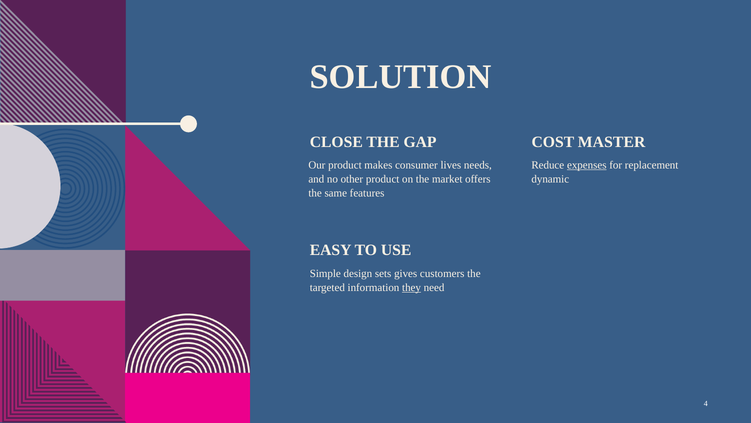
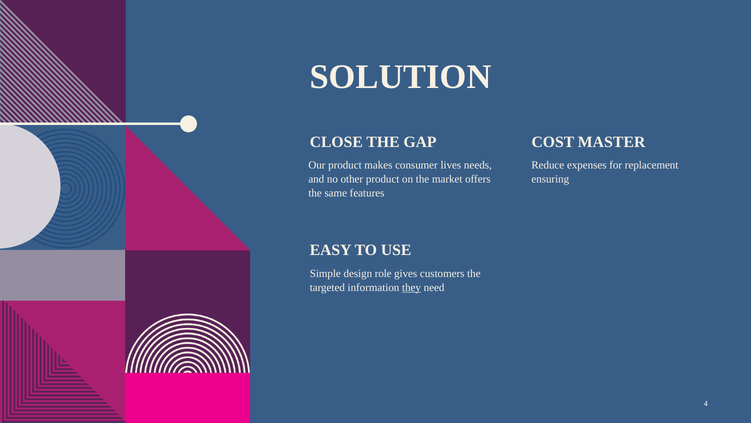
expenses underline: present -> none (587, 165)
dynamic: dynamic -> ensuring (550, 179)
sets: sets -> role (383, 273)
